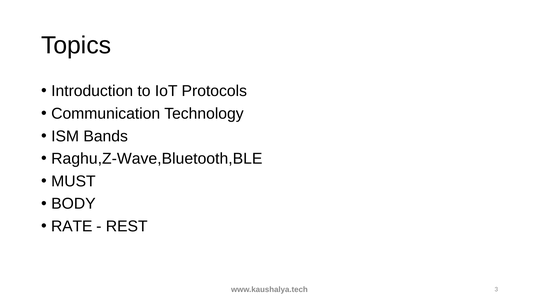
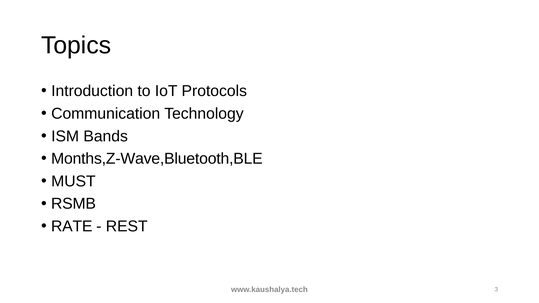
Raghu,Z-Wave,Bluetooth,BLE: Raghu,Z-Wave,Bluetooth,BLE -> Months,Z-Wave,Bluetooth,BLE (157, 159)
BODY: BODY -> RSMB (73, 204)
